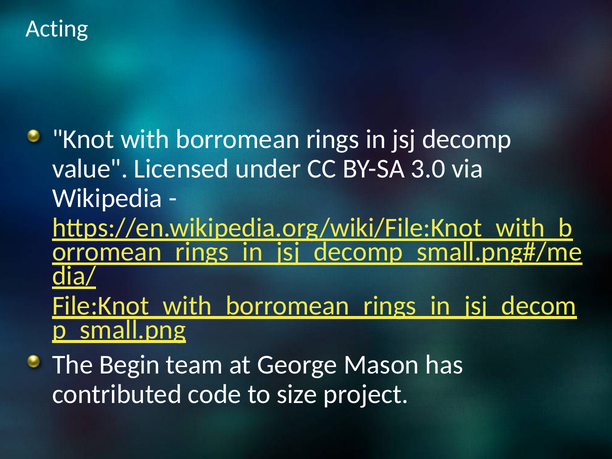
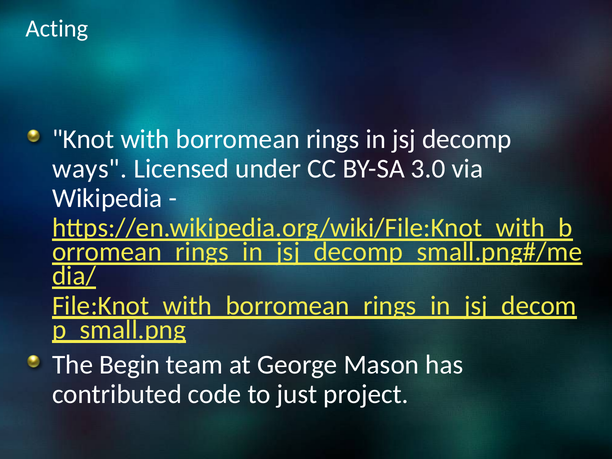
value: value -> ways (90, 169)
size: size -> just (297, 394)
